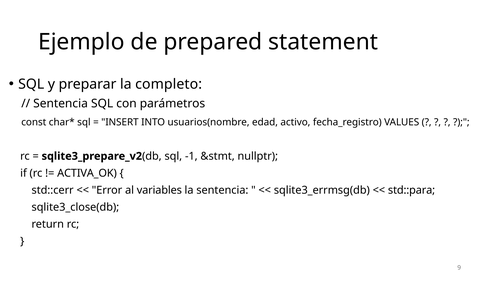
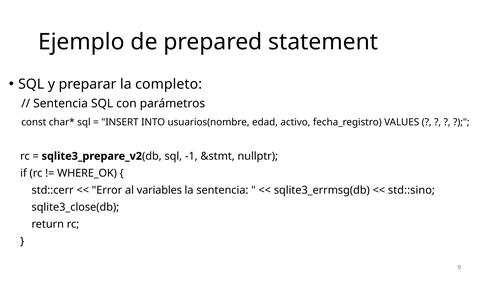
ACTIVA_OK: ACTIVA_OK -> WHERE_OK (87, 173)
std::para: std::para -> std::sino (411, 190)
